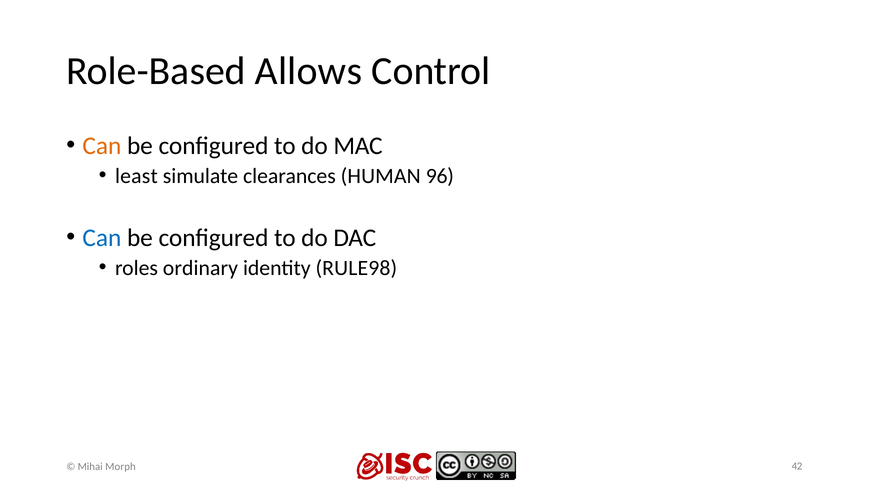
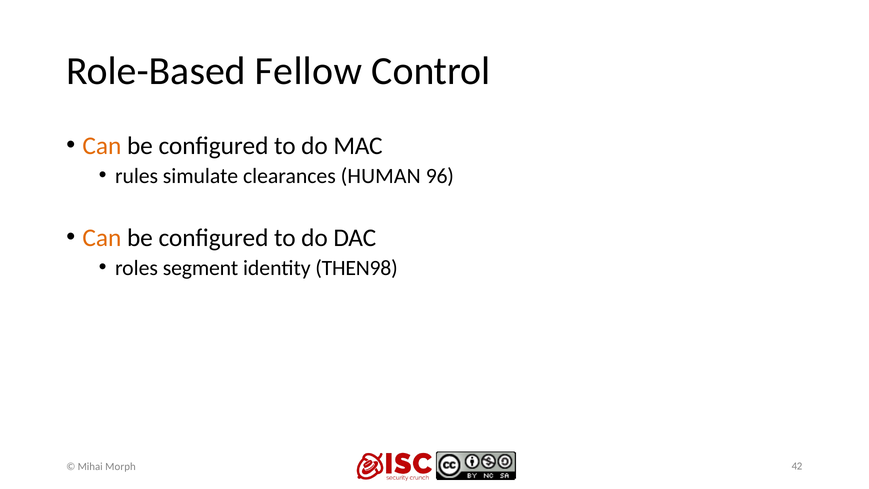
Allows: Allows -> Fellow (308, 71)
least: least -> rules (137, 176)
Can colour: blue -> orange (102, 238)
ordinary: ordinary -> segment (201, 268)
RULE98: RULE98 -> THEN98 (357, 268)
